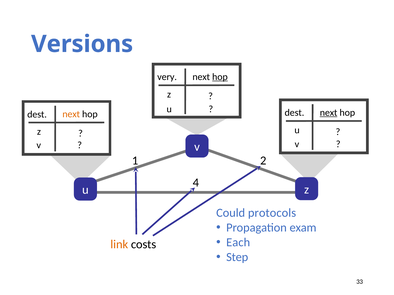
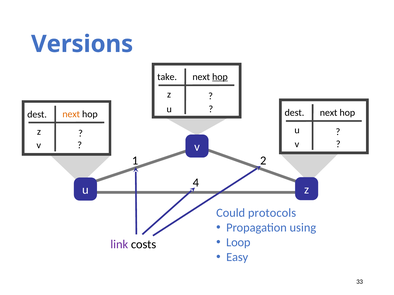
very: very -> take (167, 77)
next underline: present -> none (329, 113)
exam: exam -> using (303, 228)
Each: Each -> Loop (238, 243)
link colour: orange -> purple (119, 245)
Step: Step -> Easy (237, 258)
